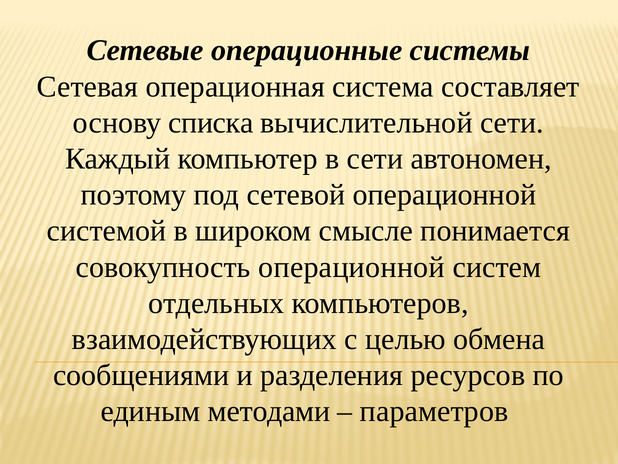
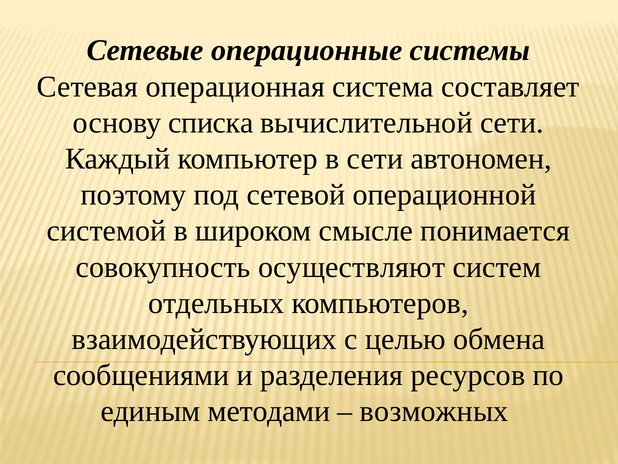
совокупность операционной: операционной -> осуществляют (352, 267)
параметров: параметров -> возможных (434, 411)
